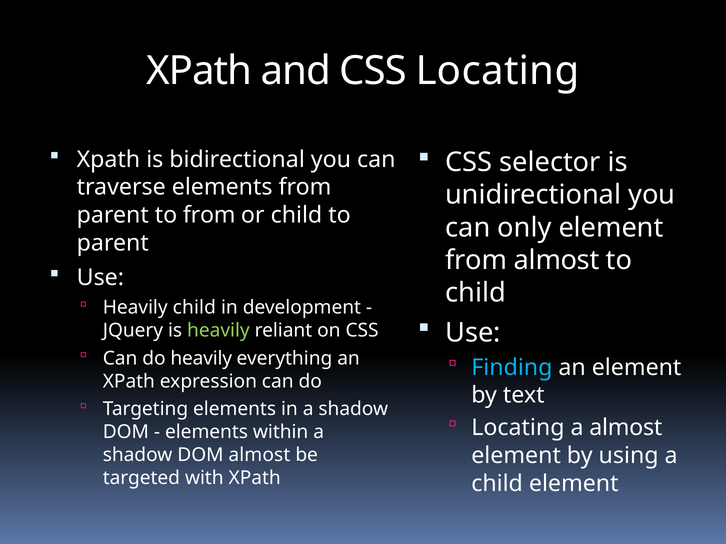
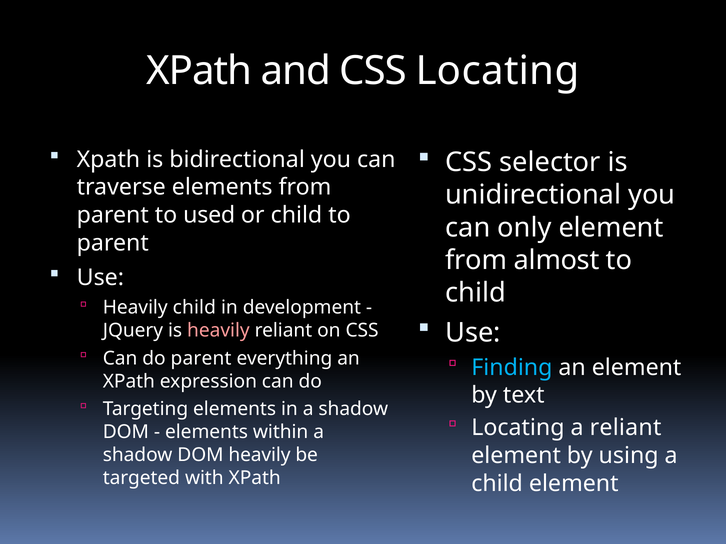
to from: from -> used (209, 215)
heavily colour: light green -> pink (218, 331)
do heavily: heavily -> parent (201, 359)
a almost: almost -> reliant (626, 428)
DOM almost: almost -> heavily (259, 455)
